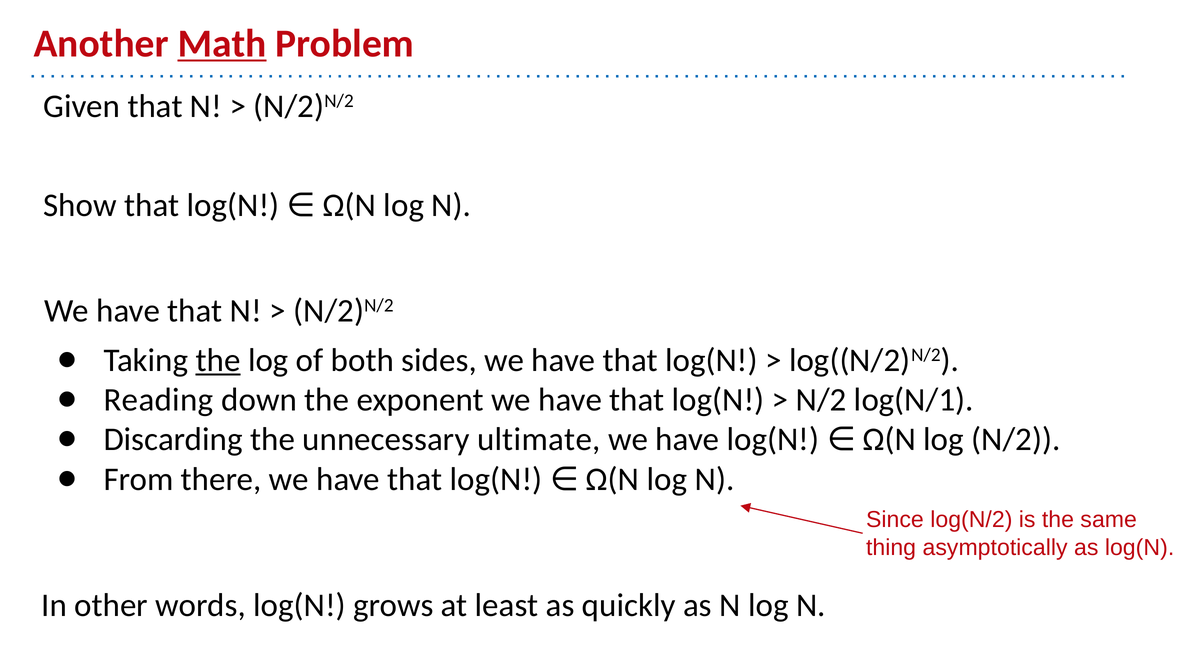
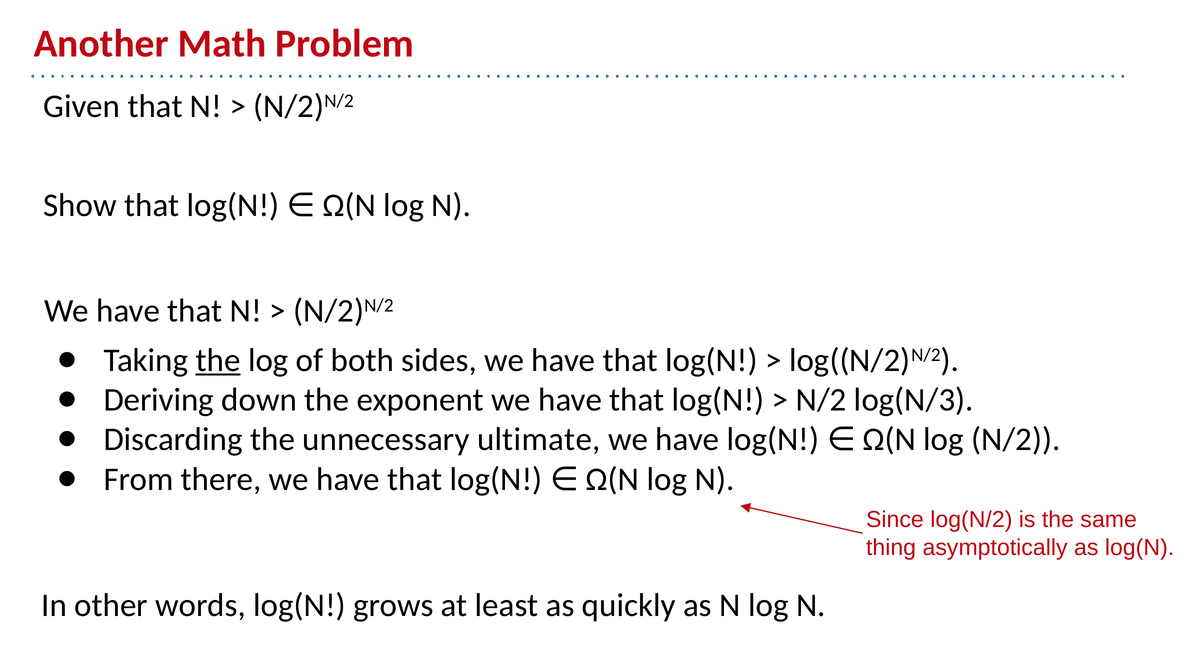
Math underline: present -> none (222, 43)
Reading: Reading -> Deriving (159, 400)
log(N/1: log(N/1 -> log(N/3 (914, 400)
